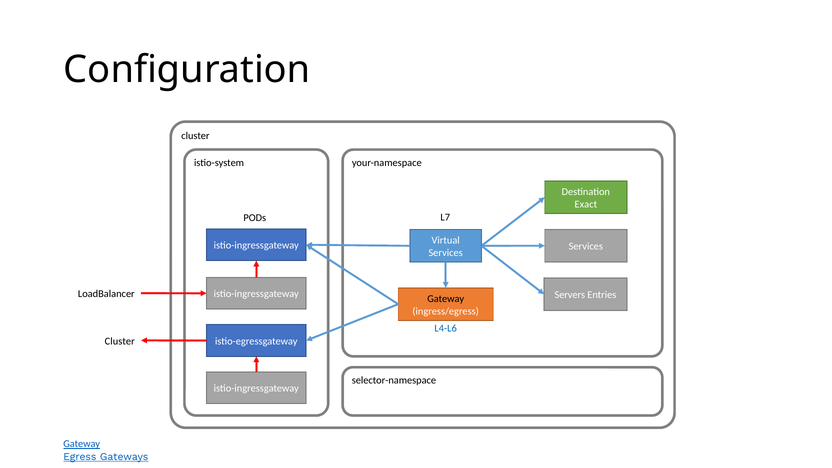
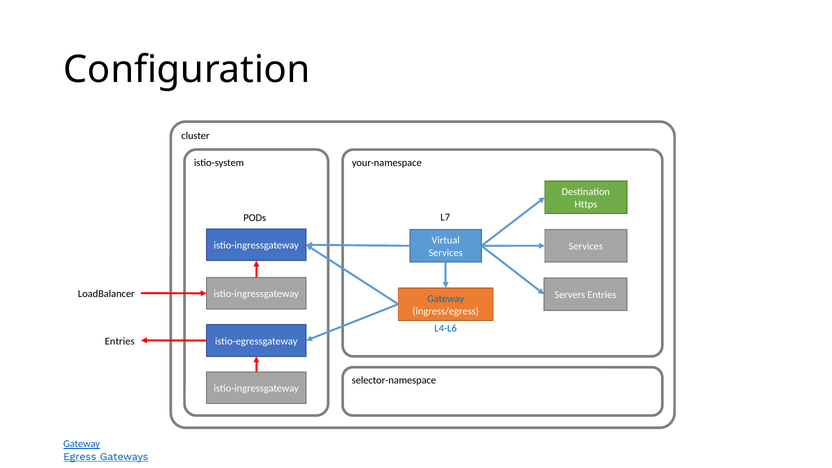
Exact: Exact -> Https (586, 204)
Gateway colour: black -> blue (446, 299)
Cluster: Cluster -> Entries (120, 341)
